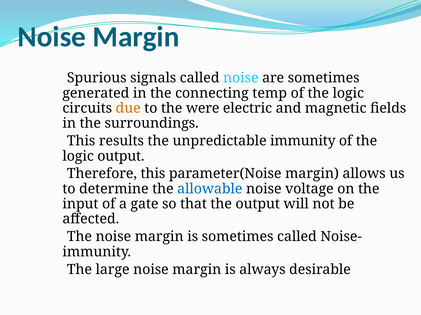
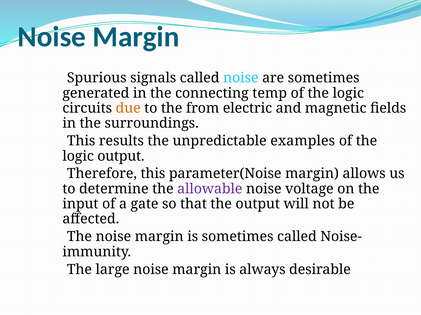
were: were -> from (203, 108)
unpredictable immunity: immunity -> examples (303, 141)
allowable colour: blue -> purple (210, 189)
